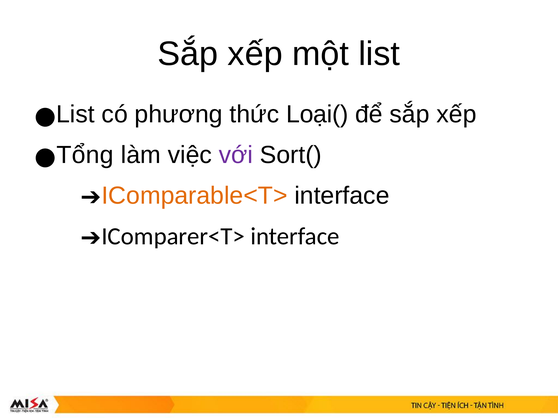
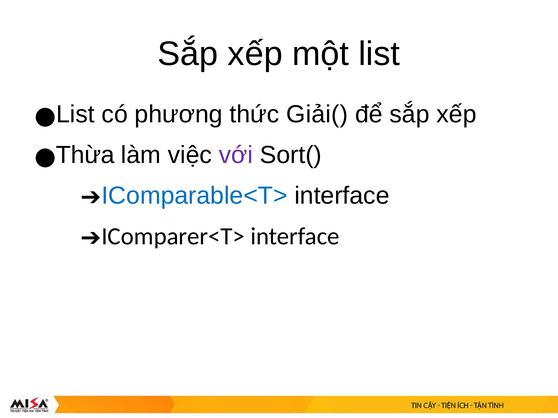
Loại(: Loại( -> Giải( (317, 115)
Tổng: Tổng -> Thừa (85, 155)
IComparable<T> colour: orange -> blue (194, 196)
